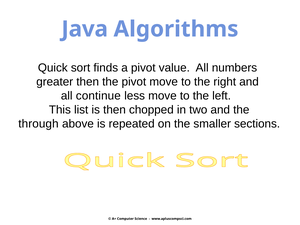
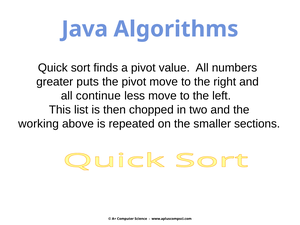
greater then: then -> puts (88, 82)
through: through -> working (38, 124)
